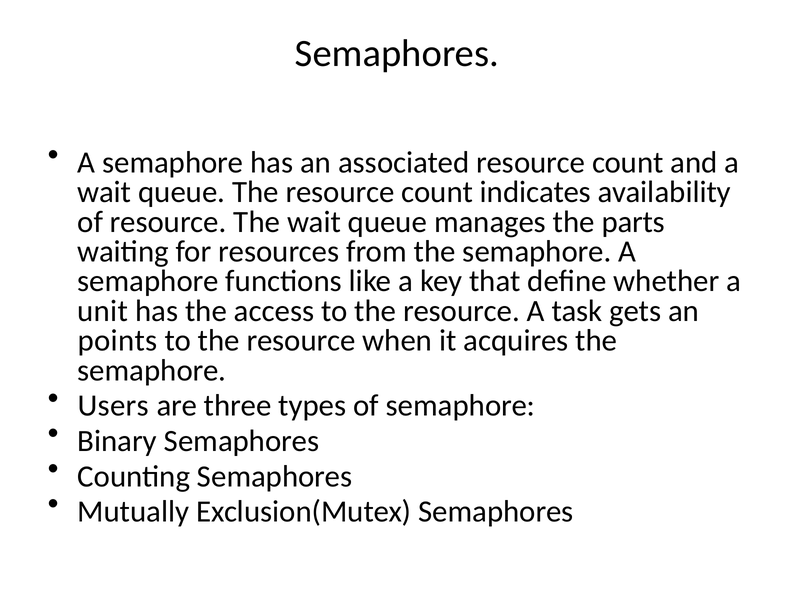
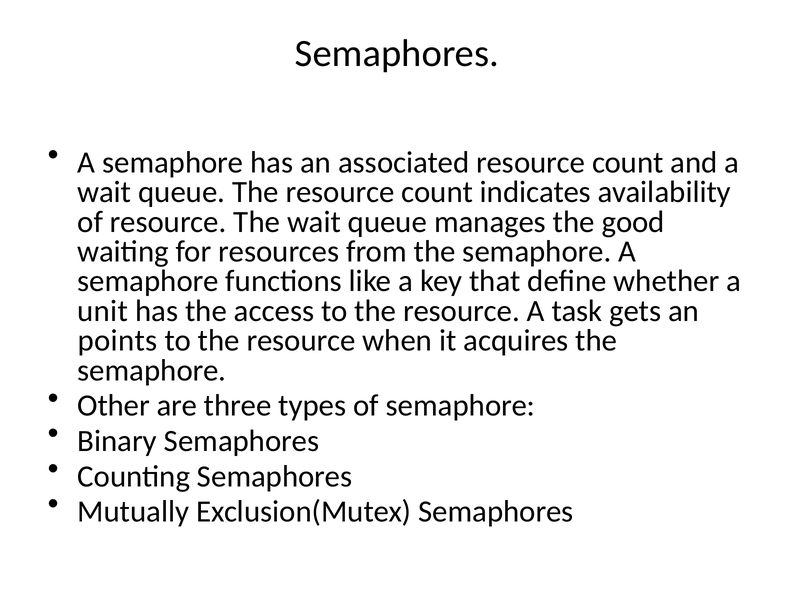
parts: parts -> good (633, 222)
Users: Users -> Other (114, 405)
